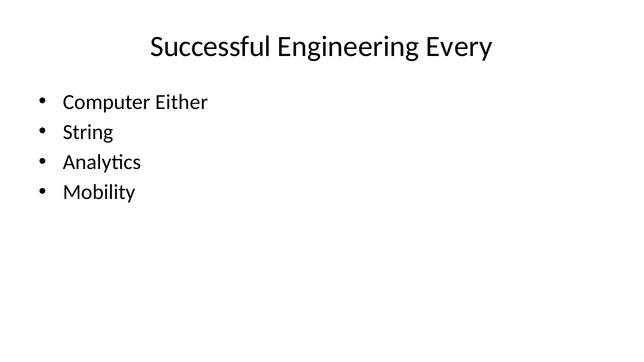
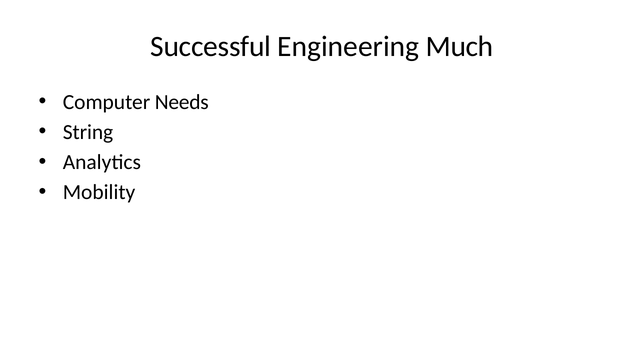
Every: Every -> Much (460, 47)
Either: Either -> Needs (182, 102)
